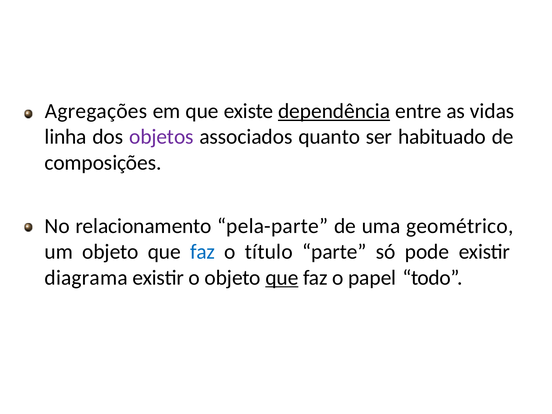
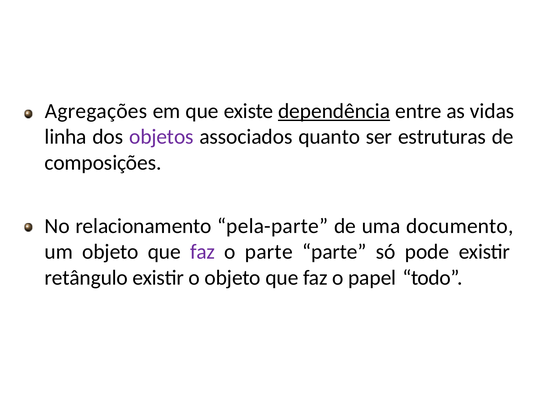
habituado: habituado -> estruturas (442, 137)
geométrico: geométrico -> documento (460, 226)
faz colour: blue -> purple (203, 252)
o título: título -> parte (269, 252)
diagrama: diagrama -> retângulo (86, 278)
que underline: present -> none (282, 278)
